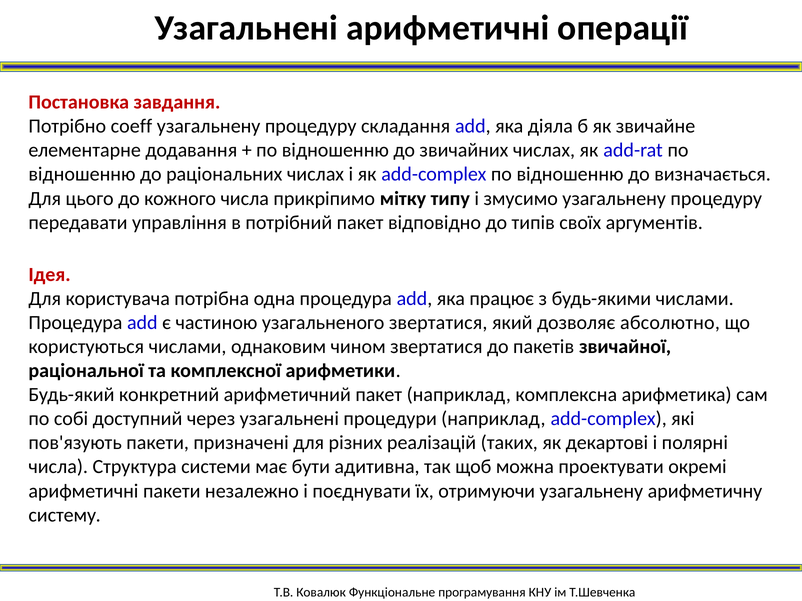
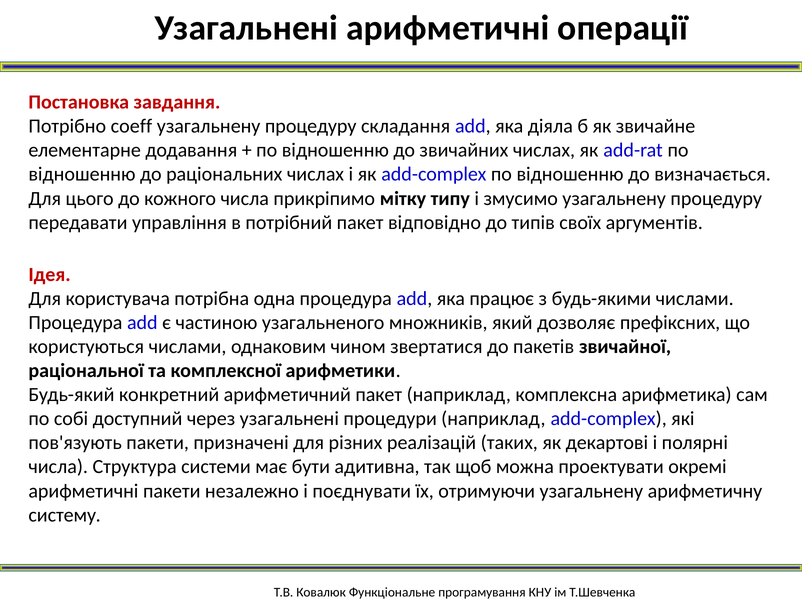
узагальненого звертатися: звертатися -> множників (438, 323)
абсолютно: абсолютно -> префіксних (670, 323)
